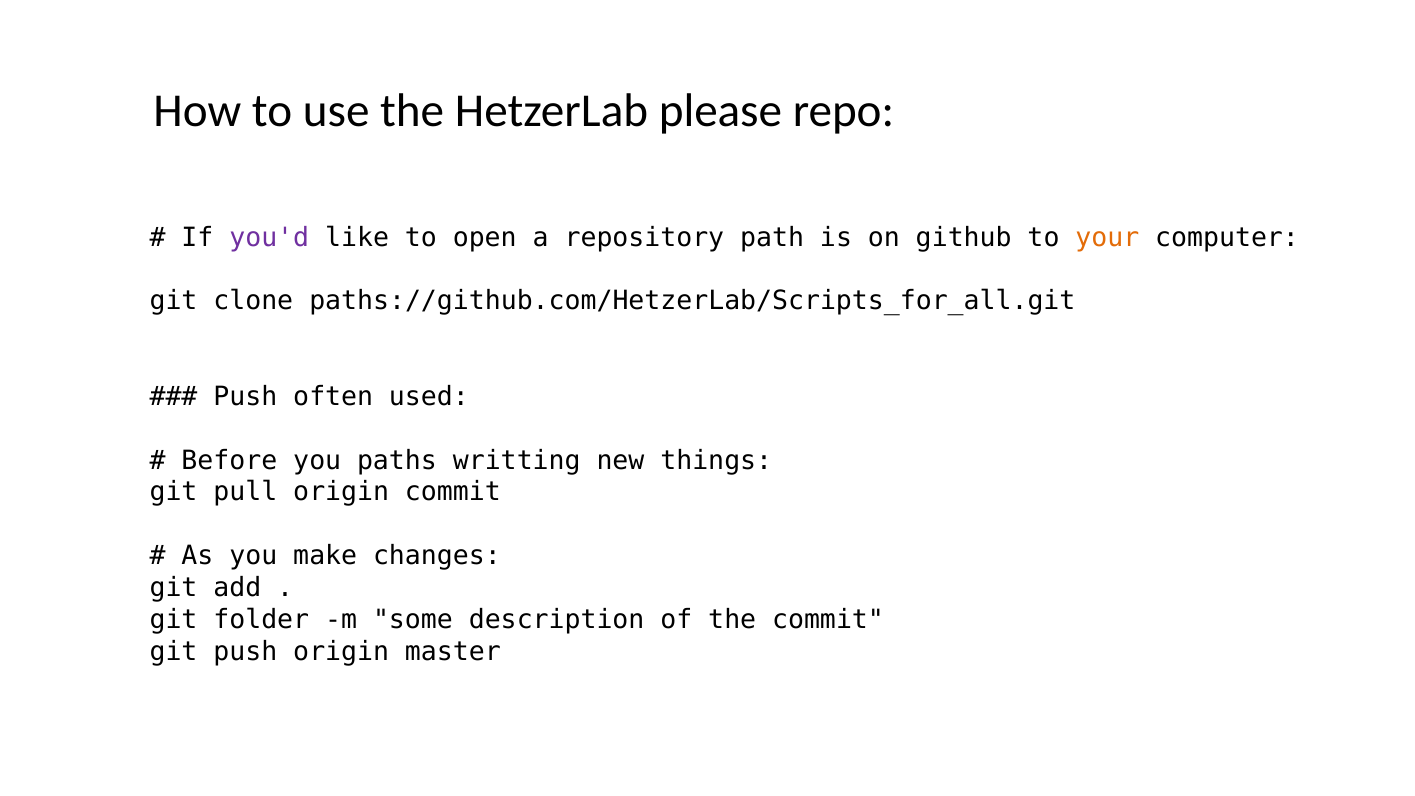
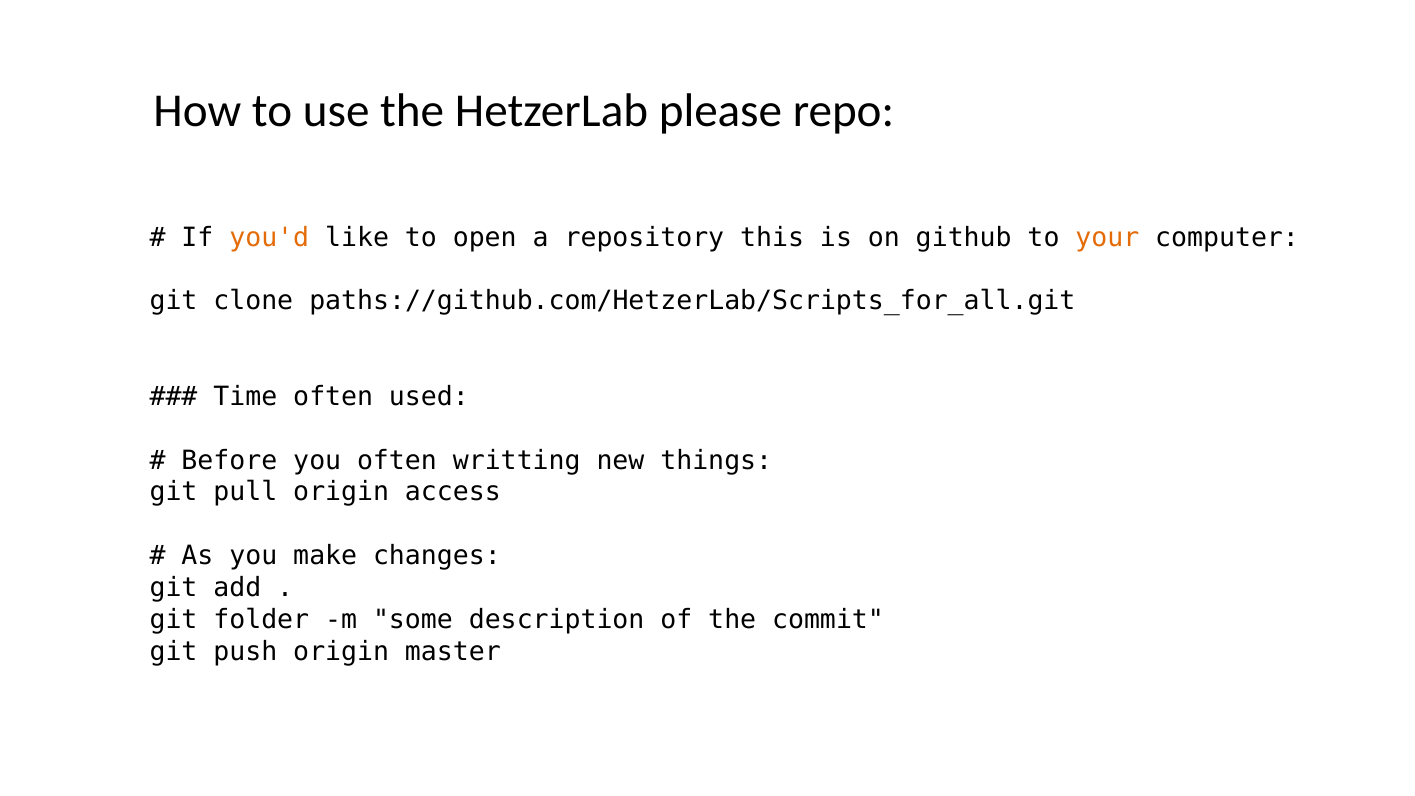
you'd colour: purple -> orange (269, 237)
path: path -> this (772, 237)
Push: Push -> Time (245, 397)
you paths: paths -> often (397, 460)
origin commit: commit -> access (453, 492)
